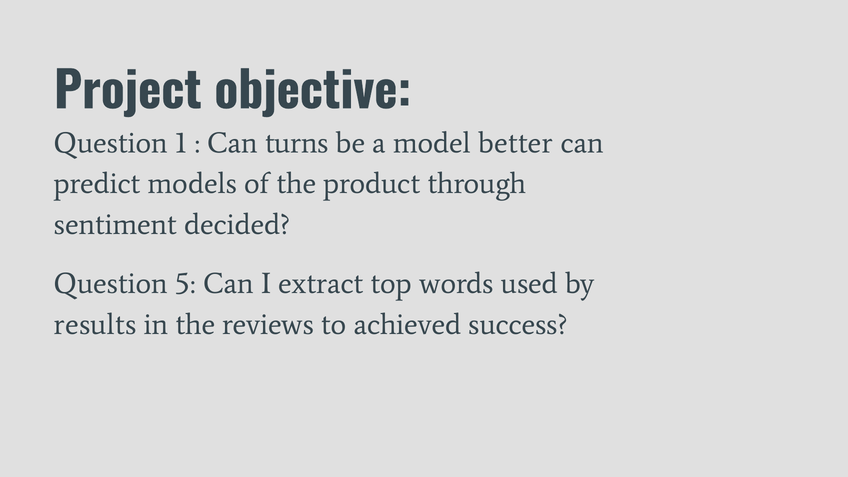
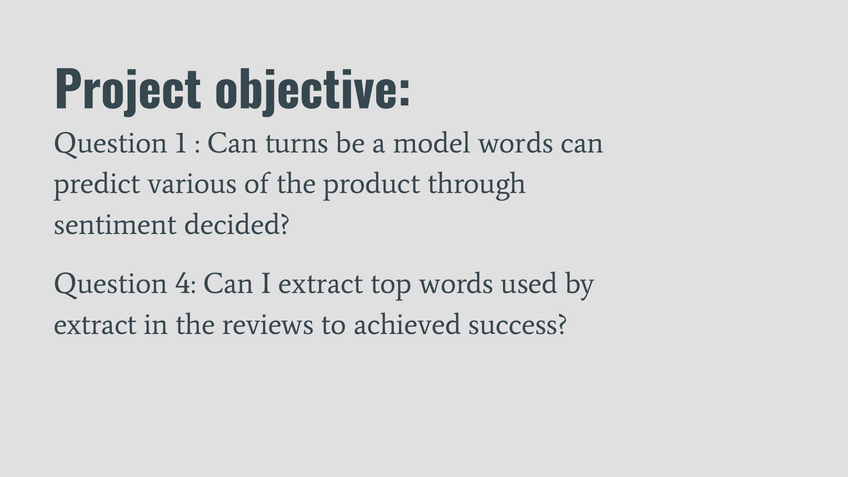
model better: better -> words (516, 143)
models: models -> various (192, 184)
5: 5 -> 4 (186, 284)
results: results -> extract (95, 324)
